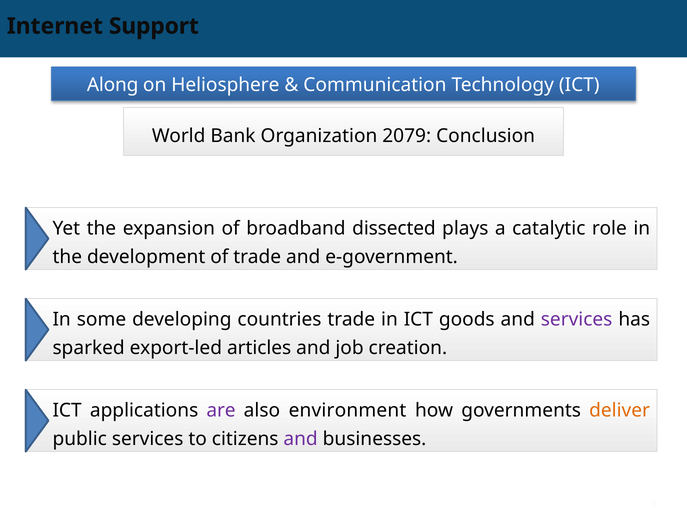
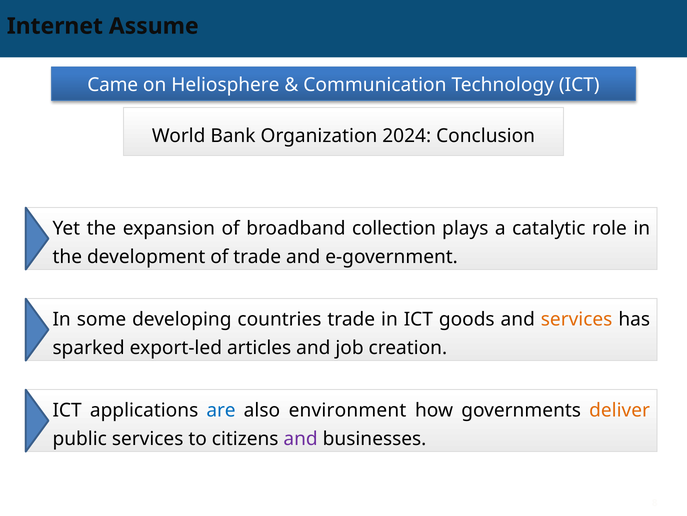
Support: Support -> Assume (154, 26)
Along: Along -> Came (113, 85)
2079: 2079 -> 2024 (407, 136)
dissected: dissected -> collection (394, 228)
services colour: purple -> orange (577, 319)
are colour: purple -> blue (221, 410)
